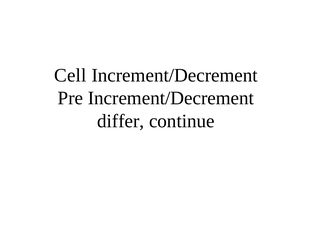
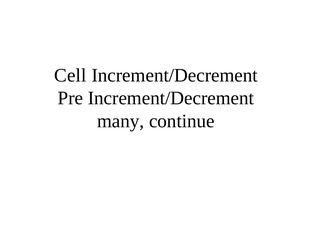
differ: differ -> many (121, 121)
